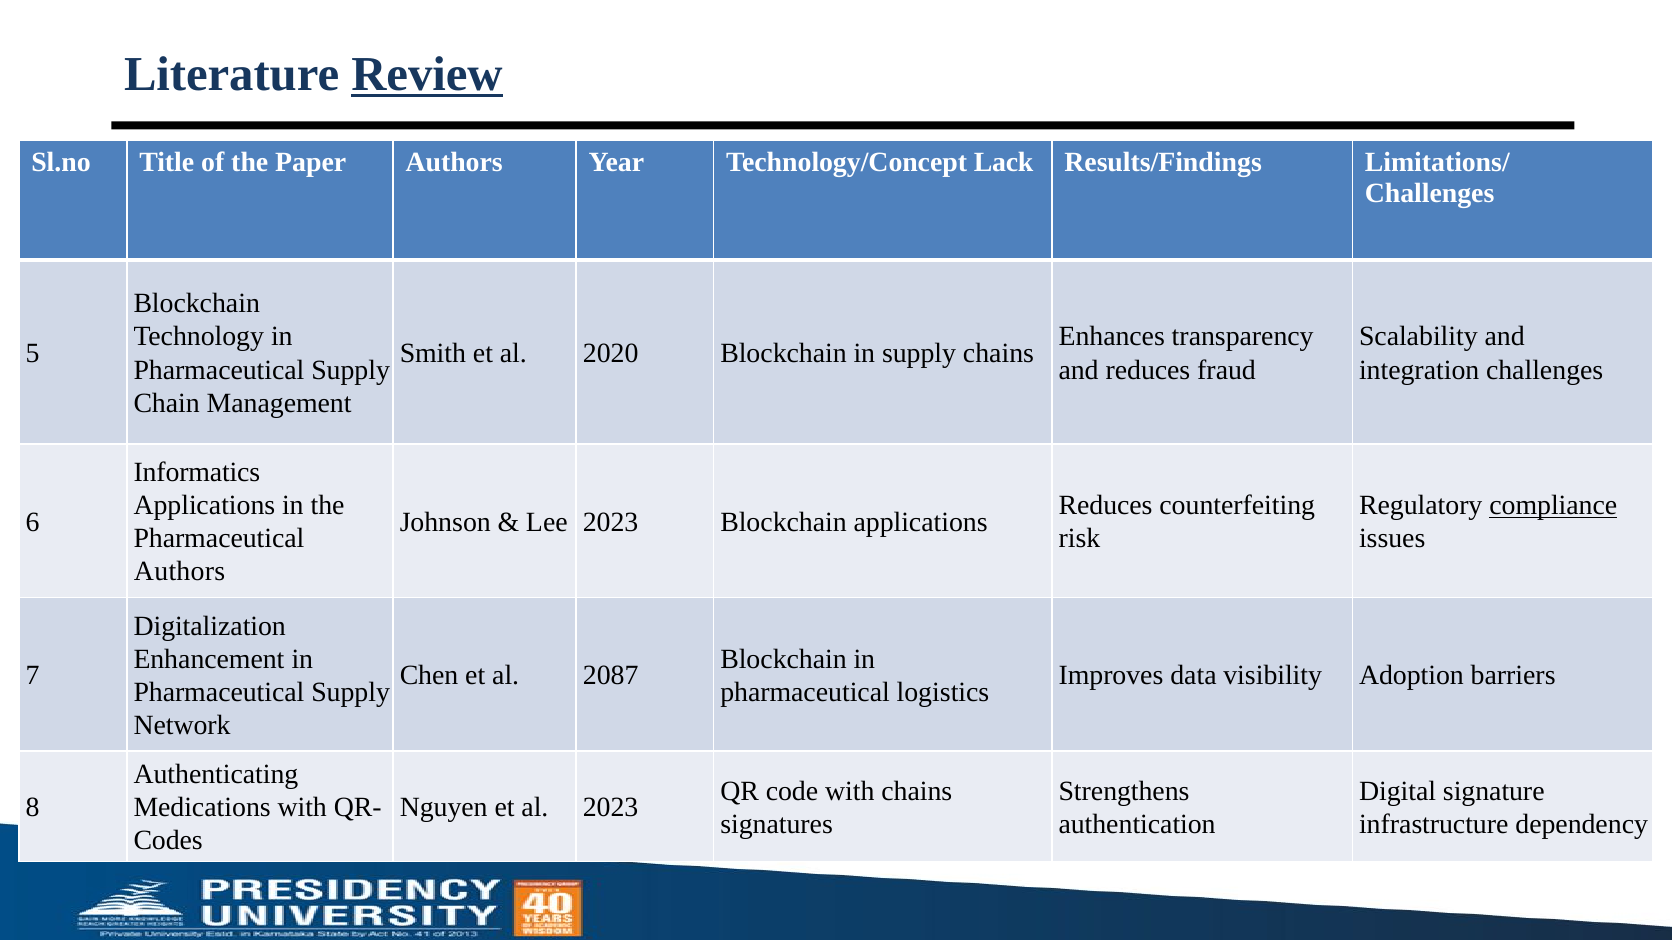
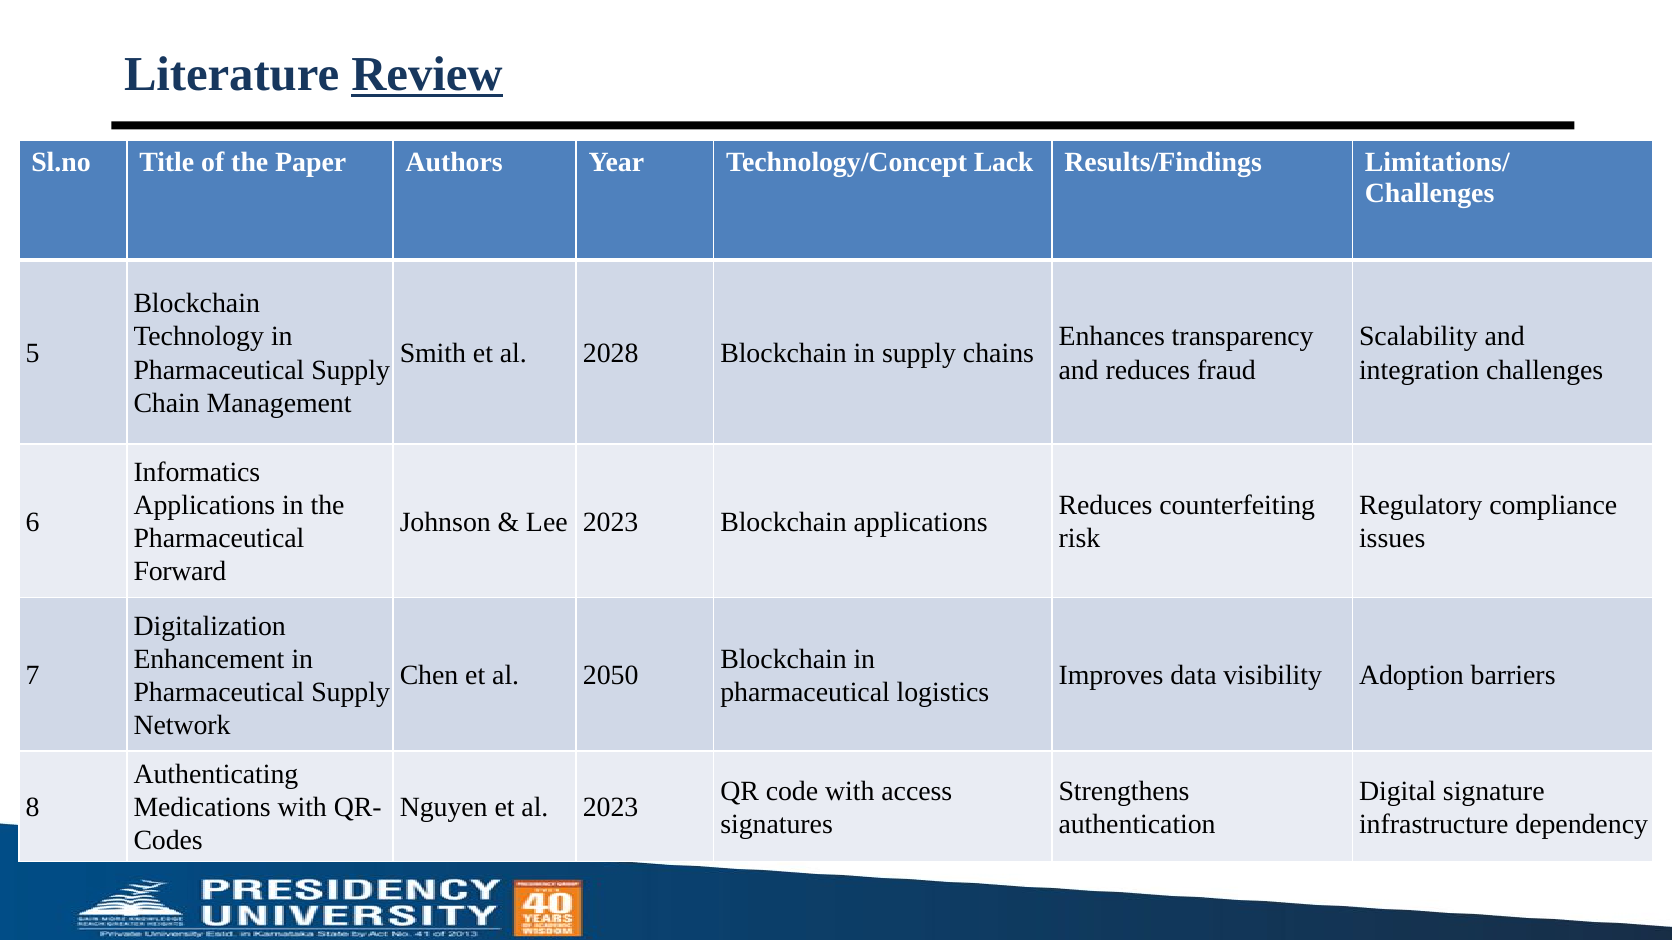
2020: 2020 -> 2028 (611, 353)
compliance underline: present -> none (1553, 506)
Authors: Authors -> Forward (180, 572)
2087: 2087 -> 2050 (611, 676)
with chains: chains -> access (917, 792)
